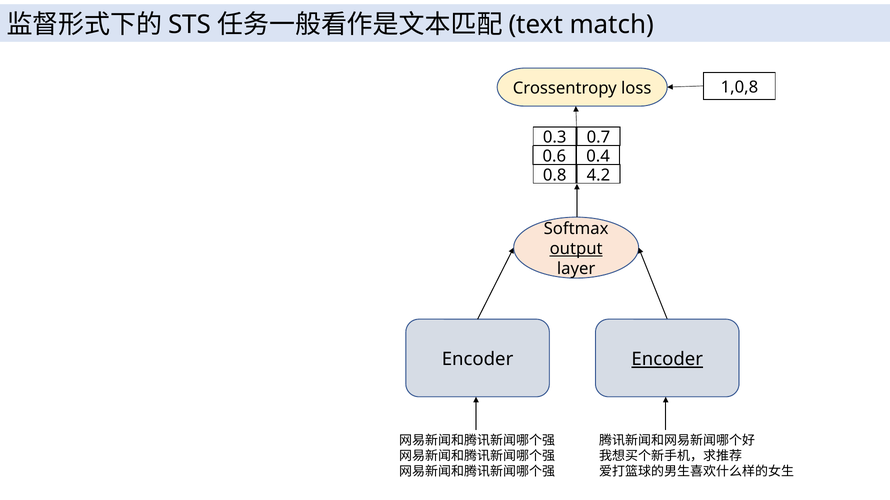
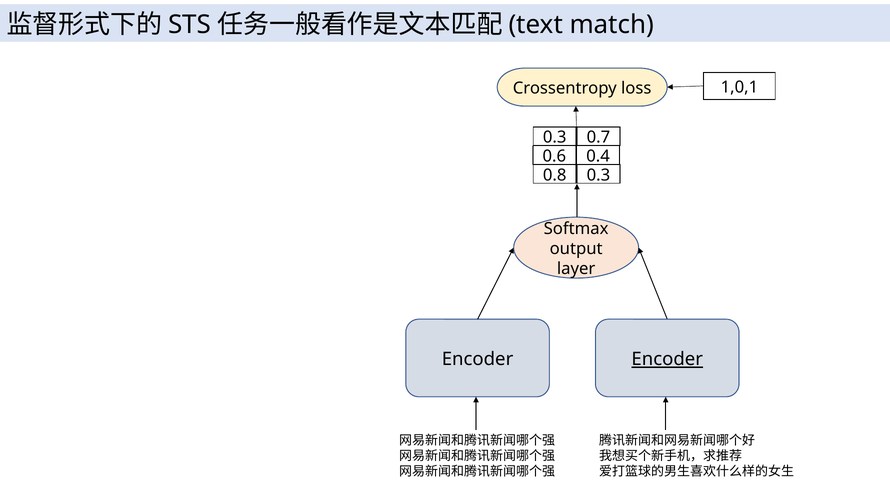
1,0,8: 1,0,8 -> 1,0,1 (739, 87)
0.8 4.2: 4.2 -> 0.3 (598, 175)
output underline: present -> none (576, 249)
